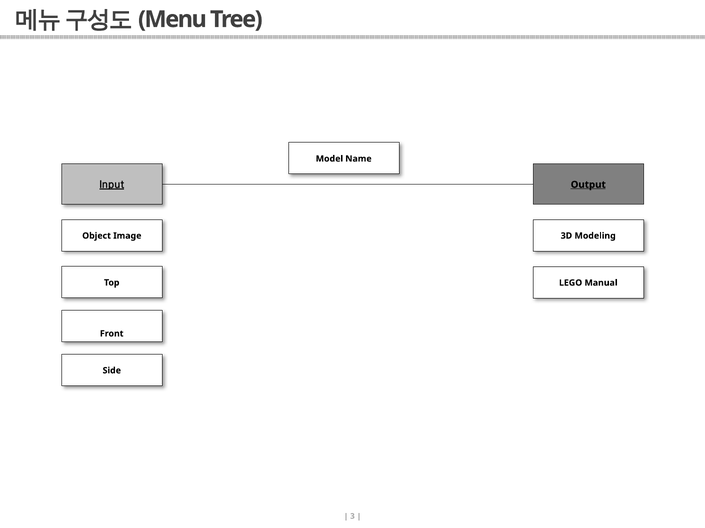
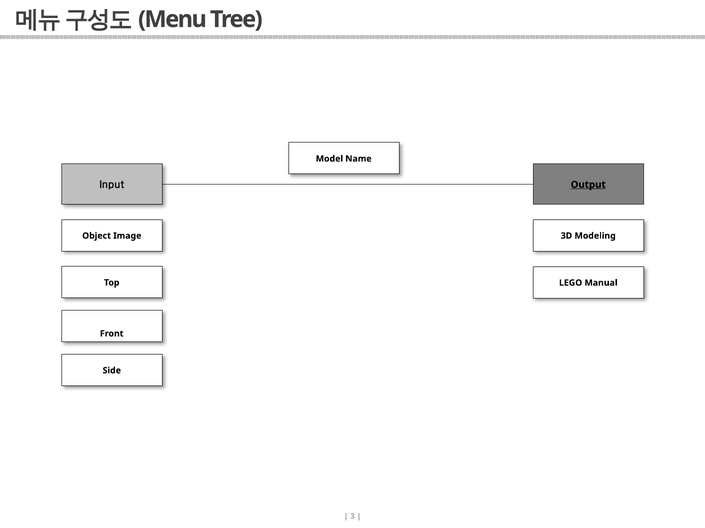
Input underline: present -> none (112, 185)
